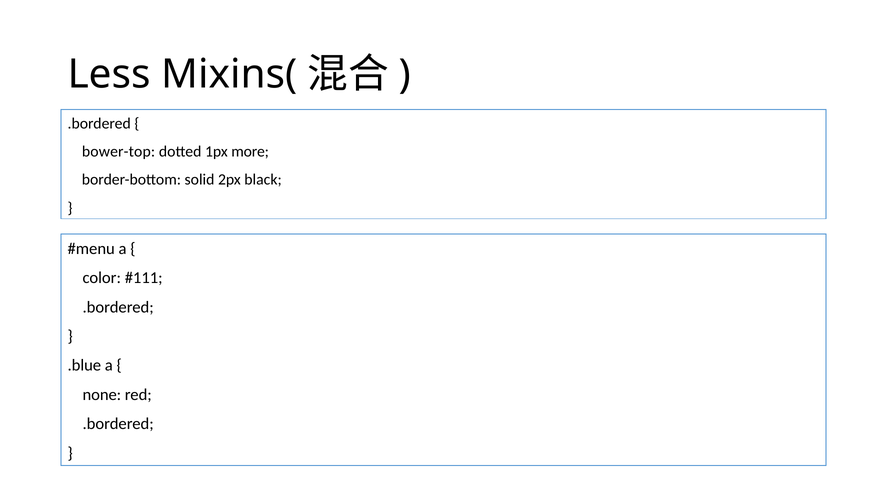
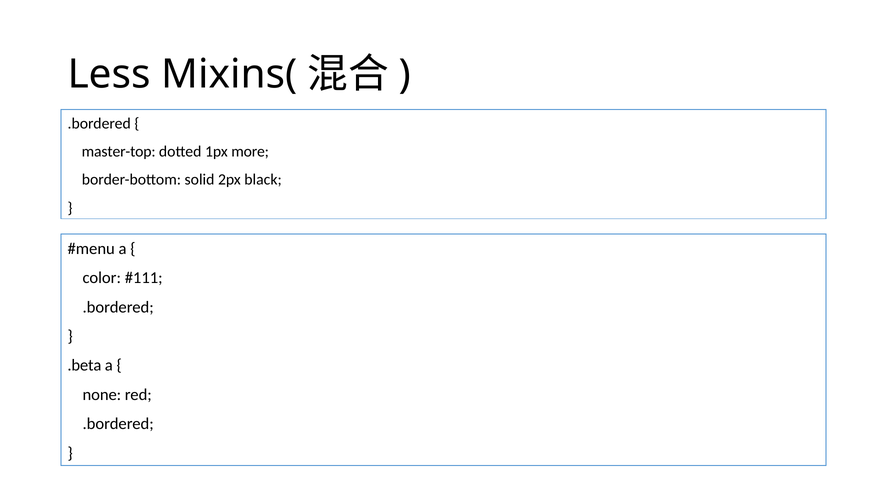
bower-top: bower-top -> master-top (119, 152)
.blue: .blue -> .beta (84, 365)
